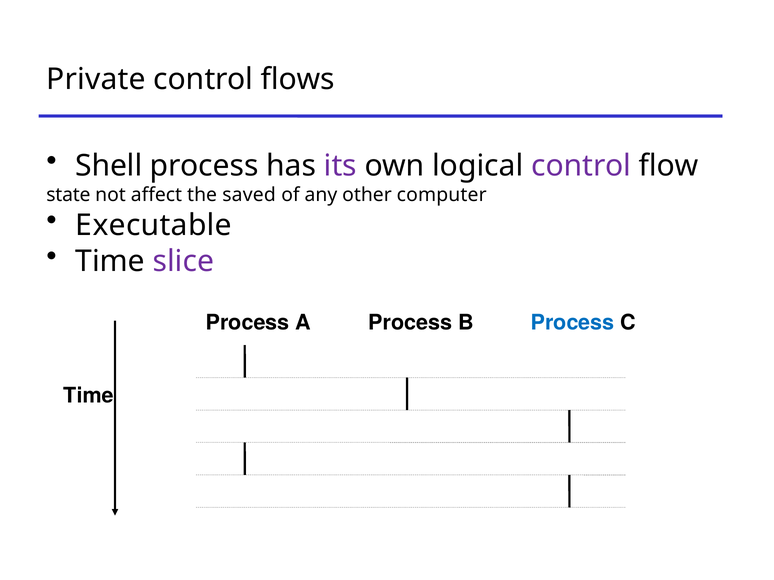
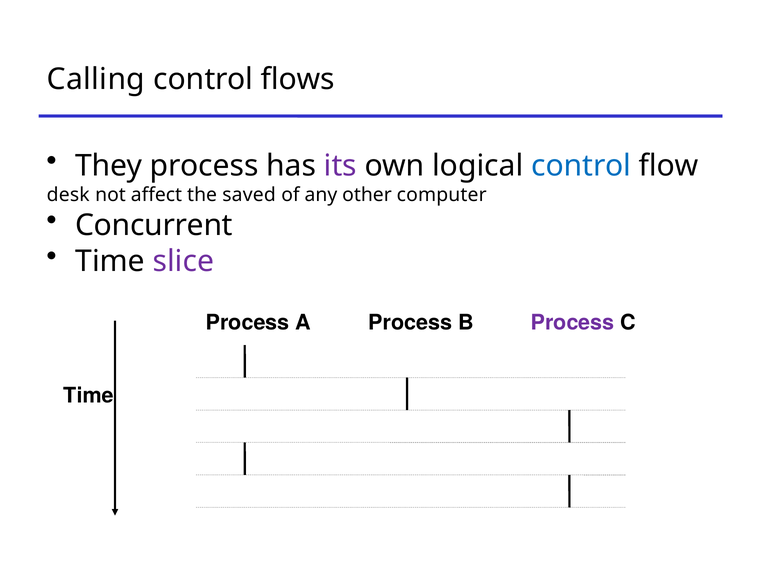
Private: Private -> Calling (96, 79)
Shell: Shell -> They (109, 166)
control colour: purple -> blue (581, 166)
state: state -> desk (68, 195)
Executable: Executable -> Concurrent (154, 225)
Process colour: blue -> purple (573, 323)
